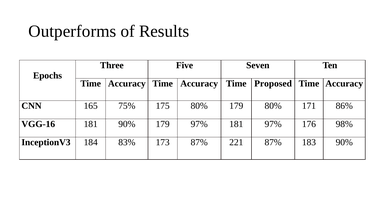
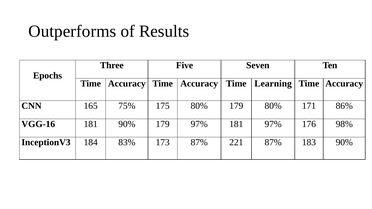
Proposed: Proposed -> Learning (273, 84)
